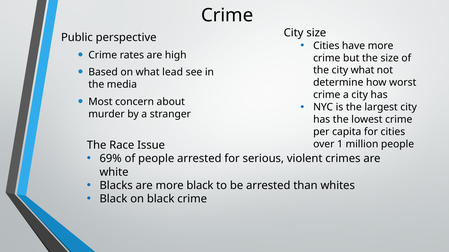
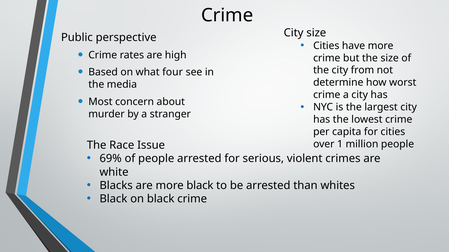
lead: lead -> four (173, 72)
city what: what -> from (362, 70)
